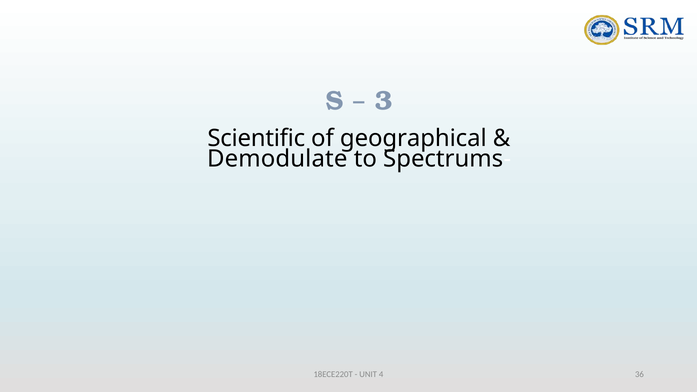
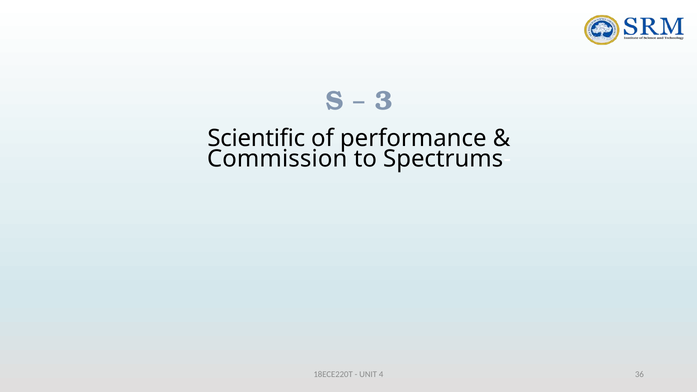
geographical: geographical -> performance (413, 138)
Demodulate: Demodulate -> Commission (277, 159)
